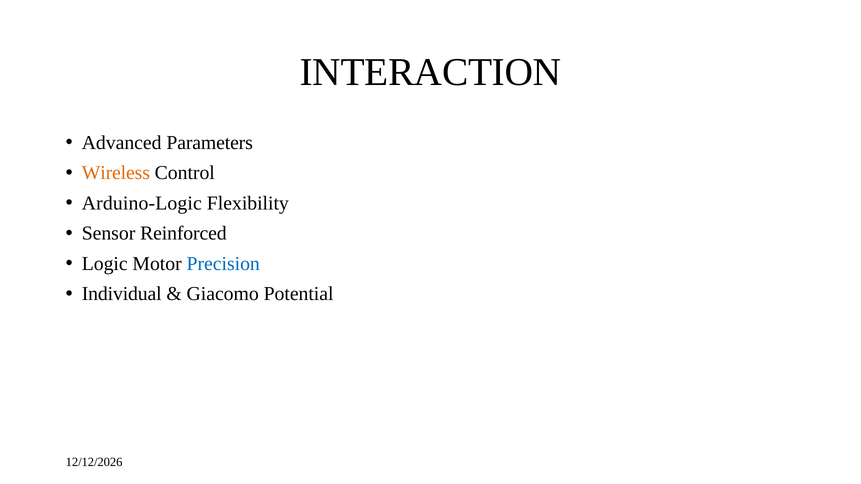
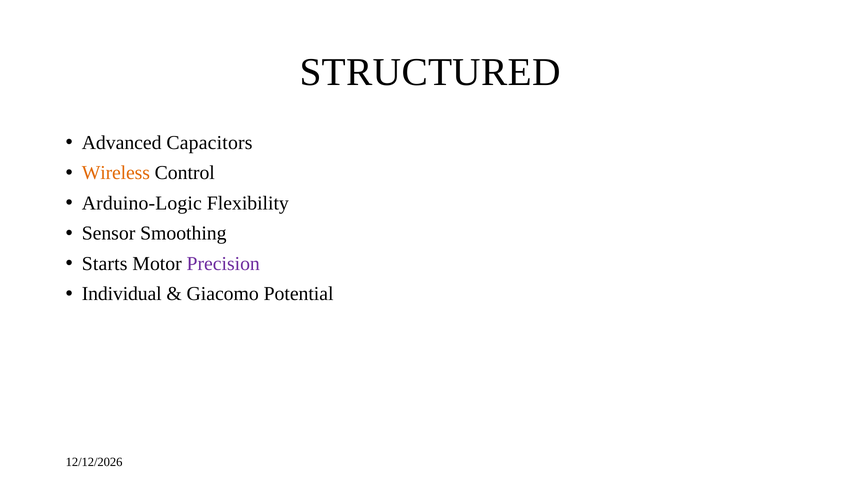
INTERACTION: INTERACTION -> STRUCTURED (430, 72)
Parameters: Parameters -> Capacitors (209, 143)
Reinforced: Reinforced -> Smoothing (183, 233)
Logic: Logic -> Starts (105, 264)
Precision colour: blue -> purple (223, 264)
